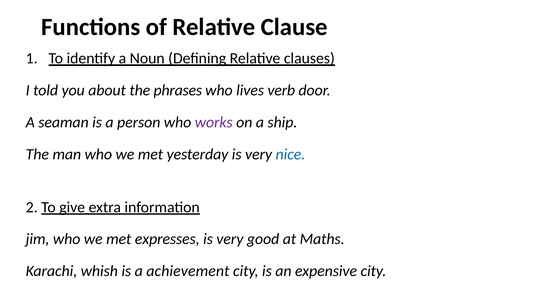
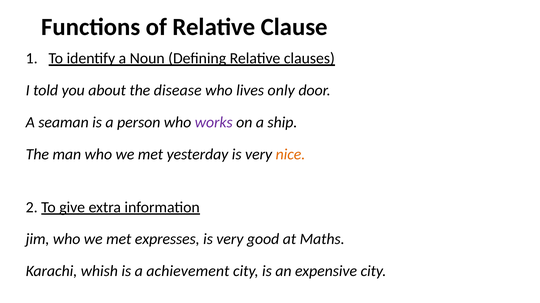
phrases: phrases -> disease (178, 91)
verb: verb -> only (281, 91)
nice colour: blue -> orange (290, 155)
